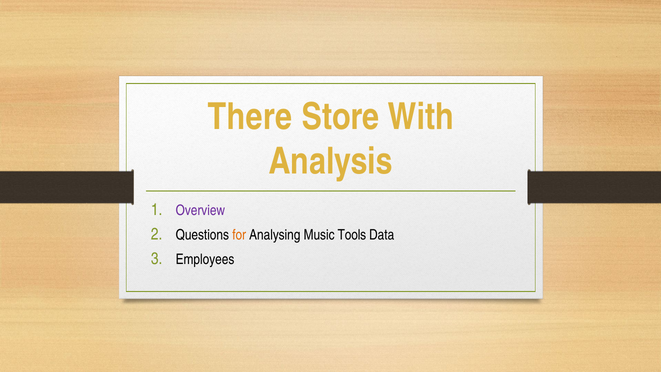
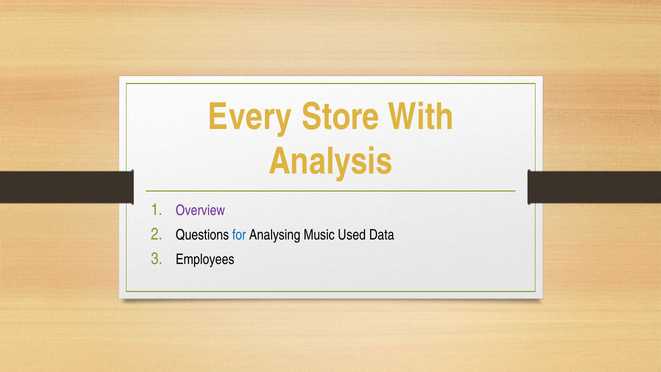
There: There -> Every (250, 117)
for colour: orange -> blue (239, 235)
Tools: Tools -> Used (352, 235)
